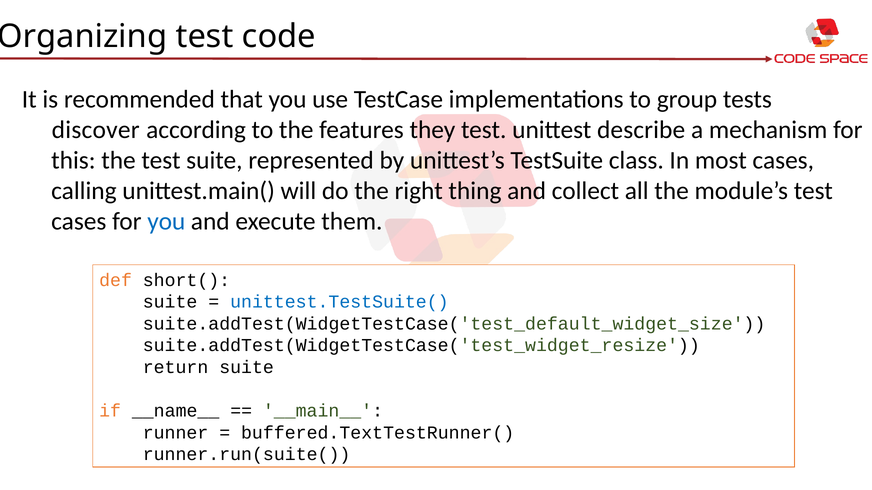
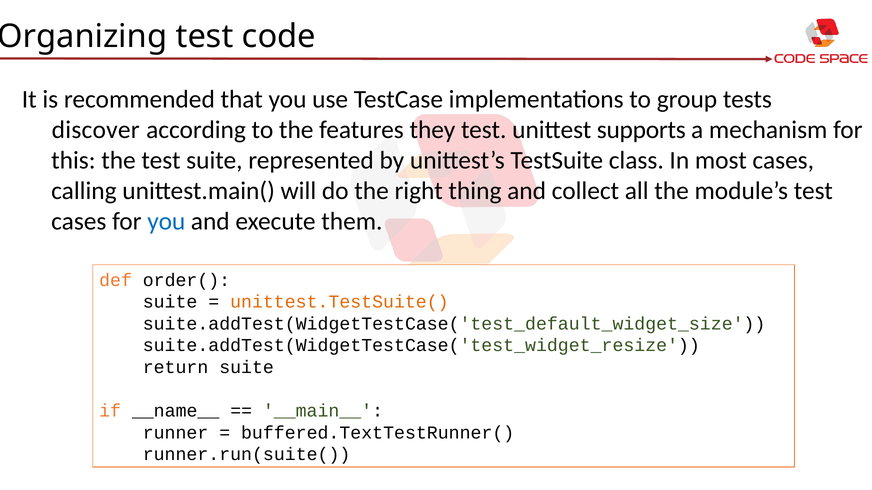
describe: describe -> supports (641, 130)
short(: short( -> order( (186, 280)
unittest.TestSuite( colour: blue -> orange (339, 302)
